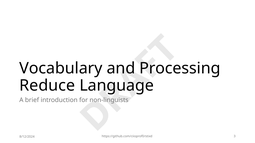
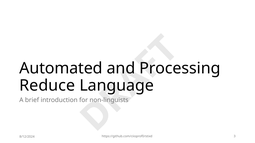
Vocabulary: Vocabulary -> Automated (61, 69)
